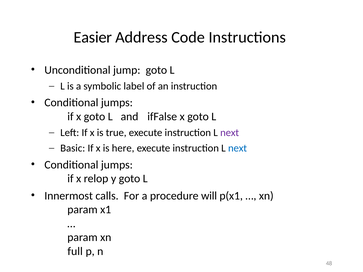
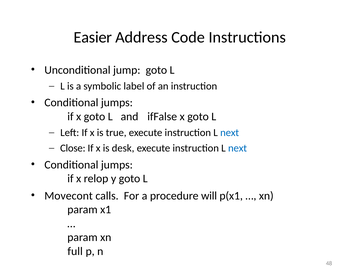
next colour: purple -> blue (230, 133)
Basic: Basic -> Close (73, 148)
here: here -> desk (123, 148)
Innermost: Innermost -> Movecont (69, 196)
